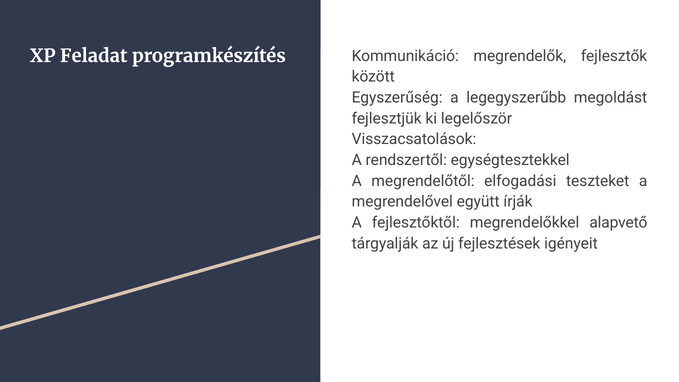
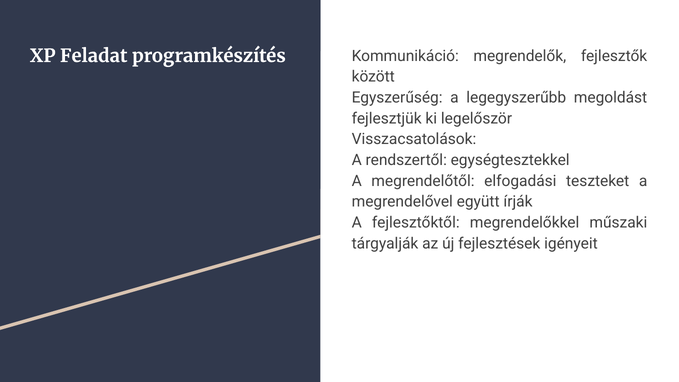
alapvető: alapvető -> műszaki (618, 223)
